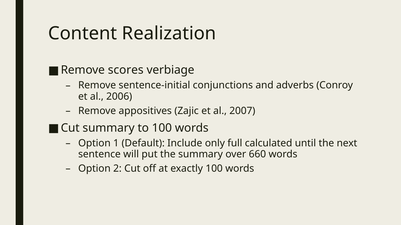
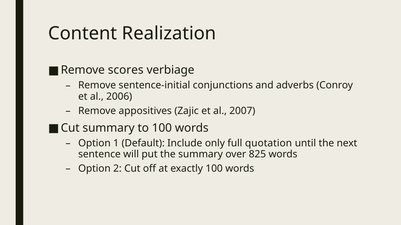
calculated: calculated -> quotation (269, 143)
660: 660 -> 825 (257, 155)
